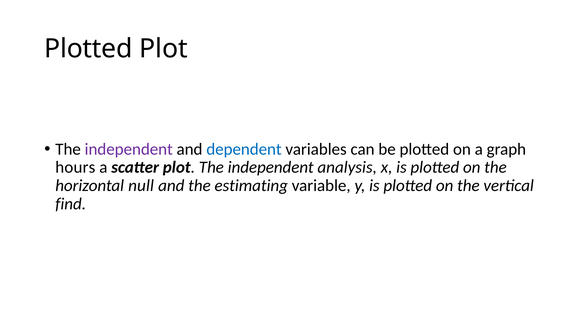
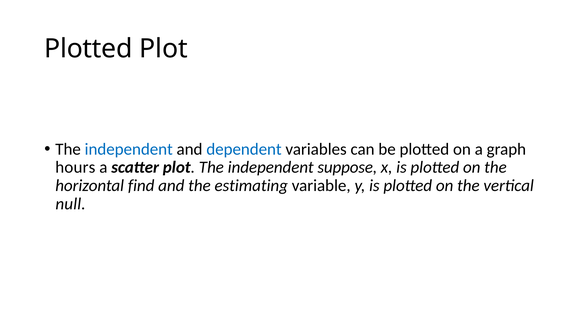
independent colour: purple -> blue (129, 149)
analysis: analysis -> suppose (347, 168)
null: null -> find (141, 186)
find: find -> null (71, 204)
